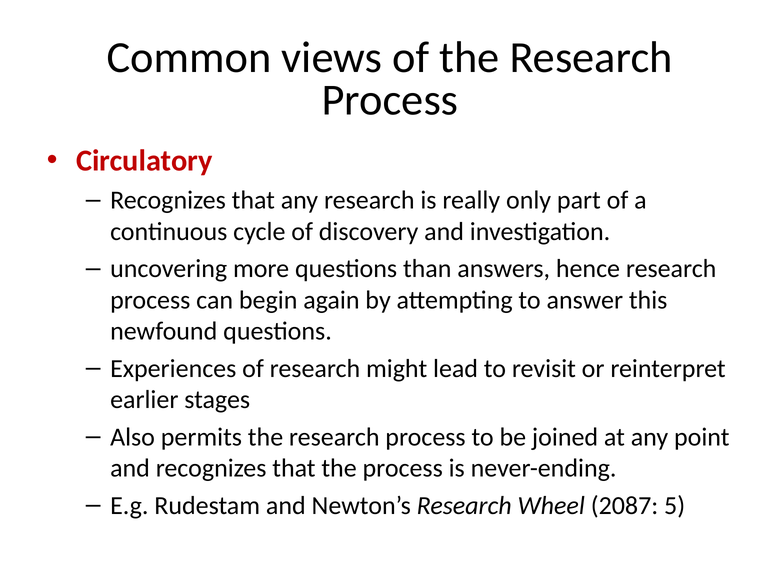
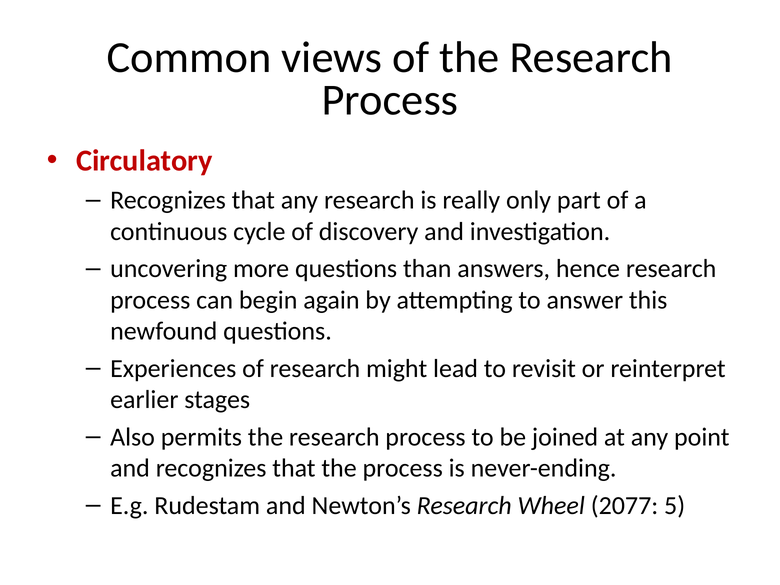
2087: 2087 -> 2077 (625, 505)
